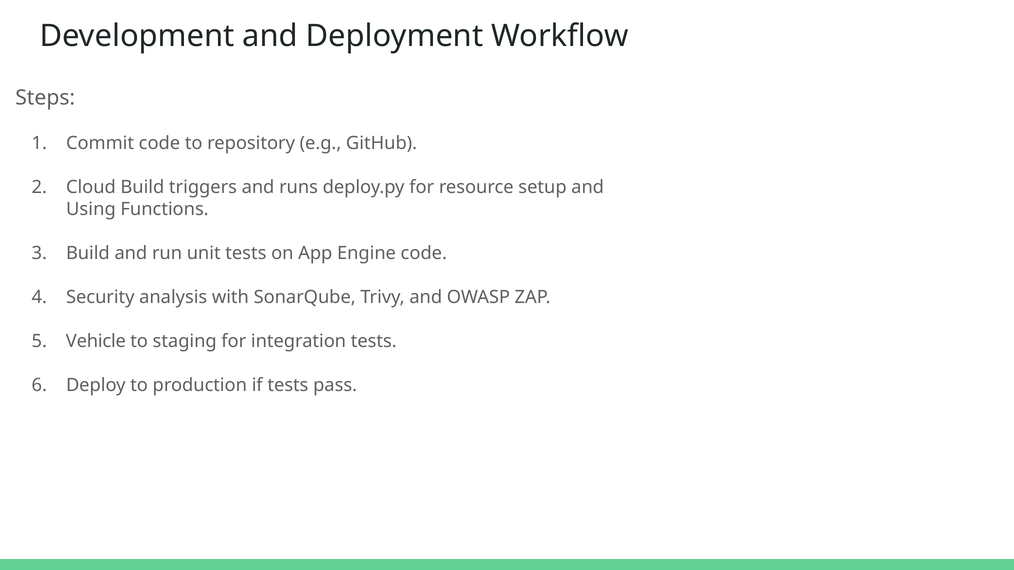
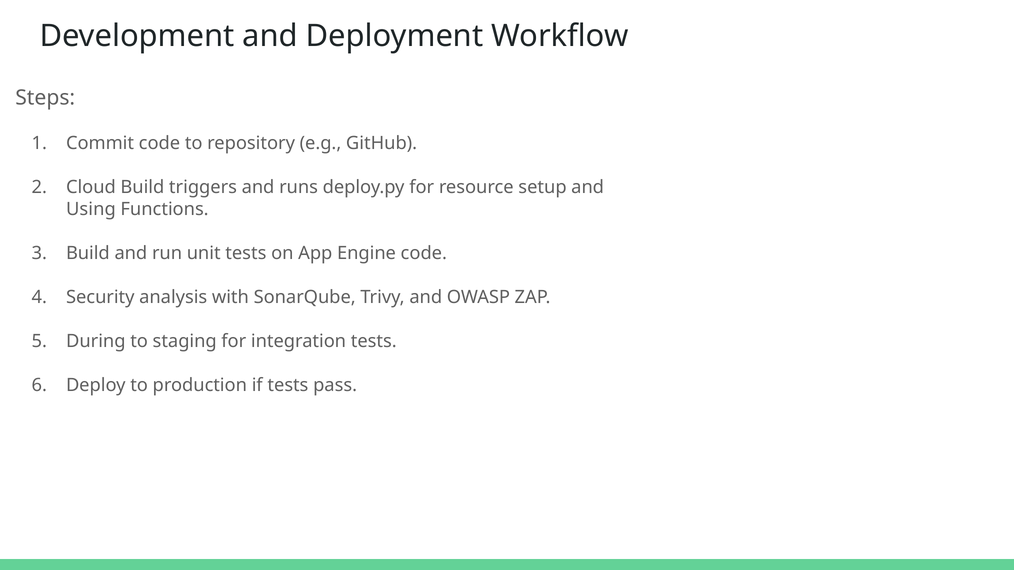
Vehicle: Vehicle -> During (96, 341)
